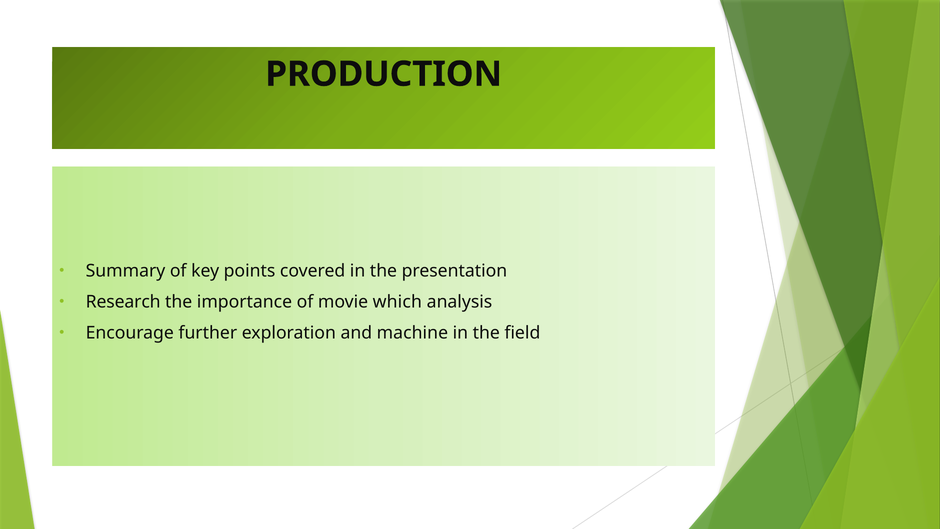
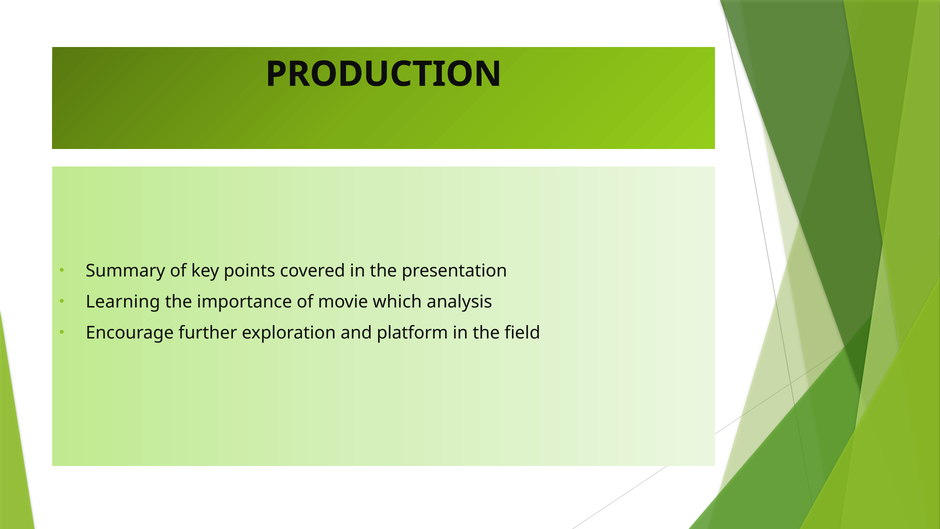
Research: Research -> Learning (123, 302)
machine: machine -> platform (412, 333)
